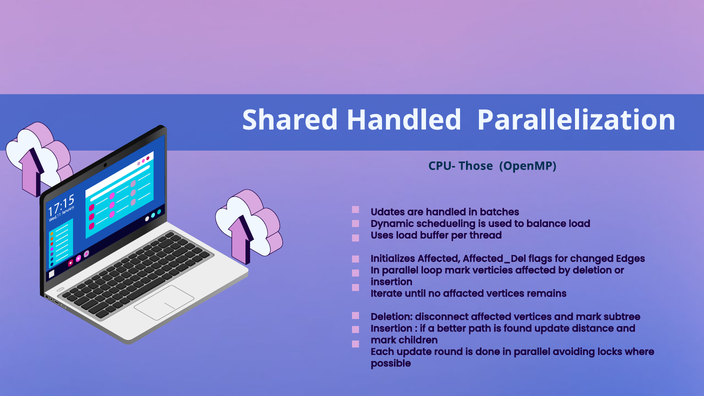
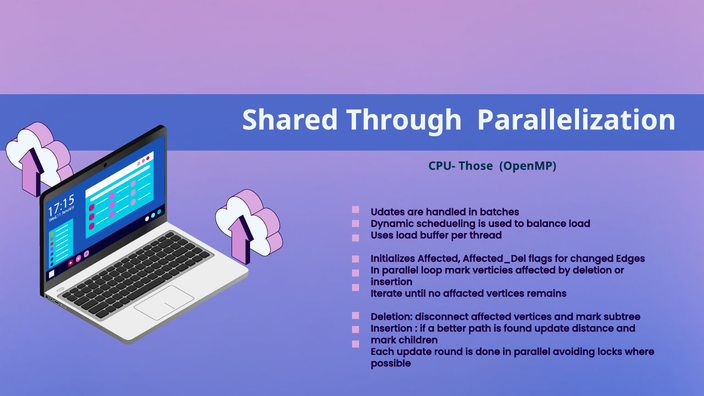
Shared Handled: Handled -> Through (404, 120)
